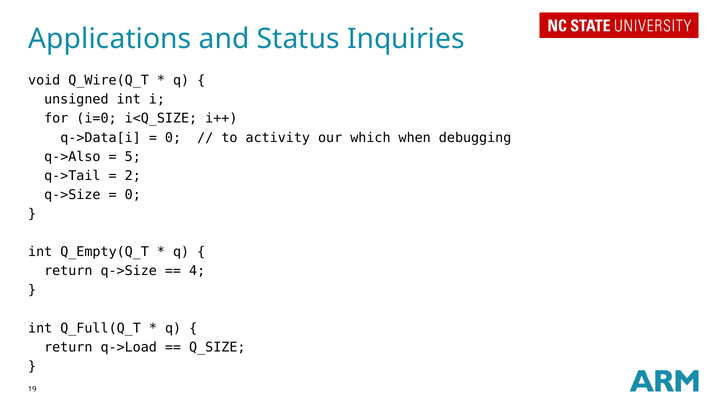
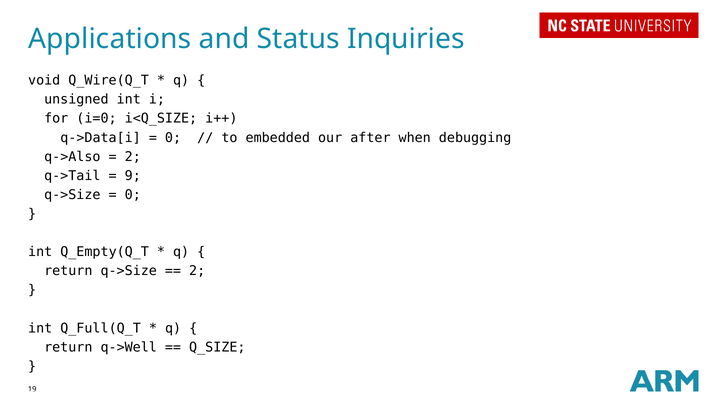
activity: activity -> embedded (278, 137)
which: which -> after (370, 137)
5: 5 -> 2 (133, 157)
2: 2 -> 9 (133, 176)
4: 4 -> 2 (197, 271)
q->Load: q->Load -> q->Well (129, 347)
